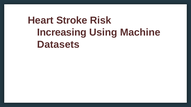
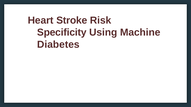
Increasing: Increasing -> Specificity (62, 32)
Datasets: Datasets -> Diabetes (58, 45)
